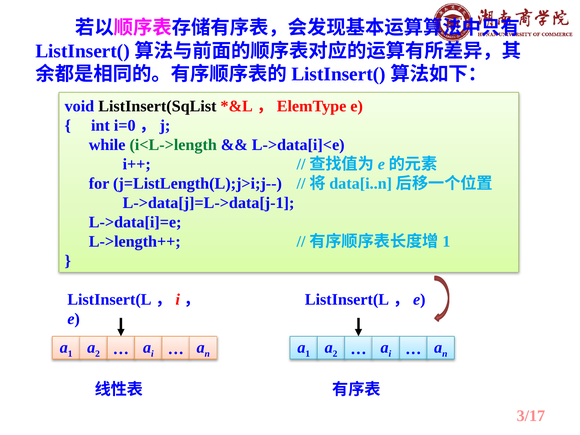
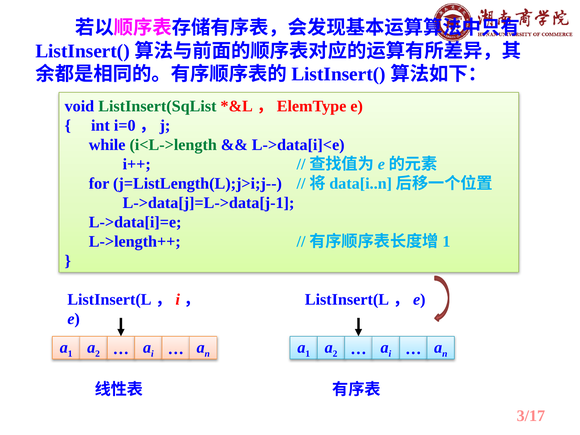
ListInsert(SqList colour: black -> green (157, 106)
